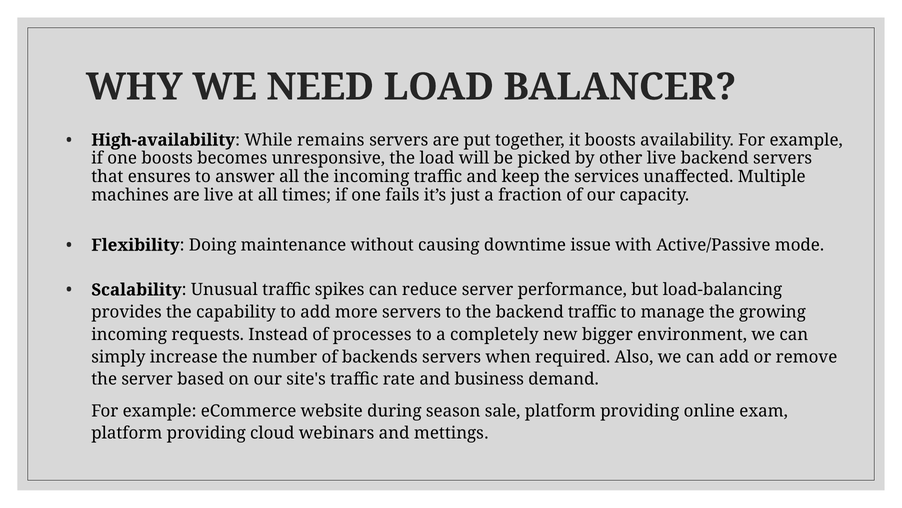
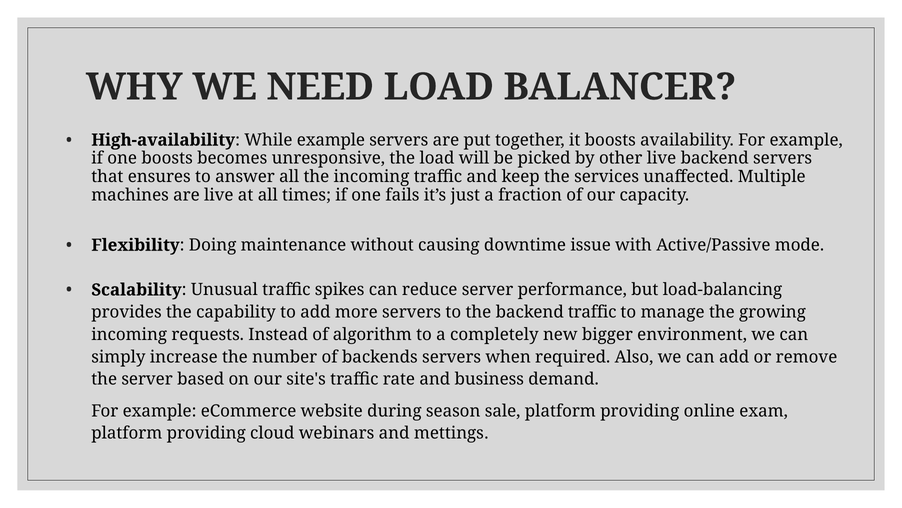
While remains: remains -> example (331, 140)
processes: processes -> algorithm (372, 334)
